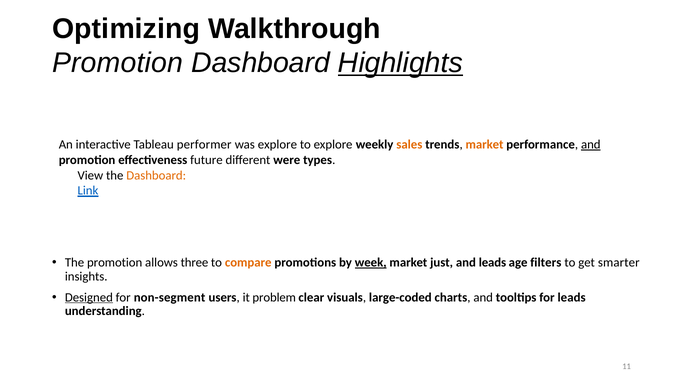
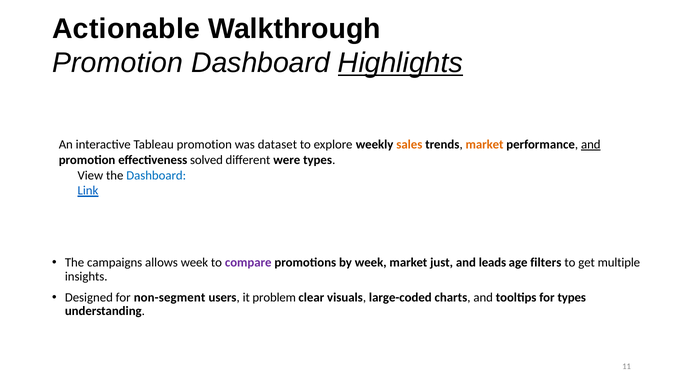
Optimizing: Optimizing -> Actionable (126, 29)
Tableau performer: performer -> promotion (204, 145)
was explore: explore -> dataset (277, 145)
future: future -> solved (206, 160)
Dashboard colour: orange -> blue (156, 175)
The promotion: promotion -> campaigns (115, 263)
allows three: three -> week (194, 263)
compare colour: orange -> purple (248, 263)
week underline: present -> none (371, 263)
smarter: smarter -> multiple (619, 263)
Designed underline: present -> none (89, 297)
for leads: leads -> types (572, 297)
